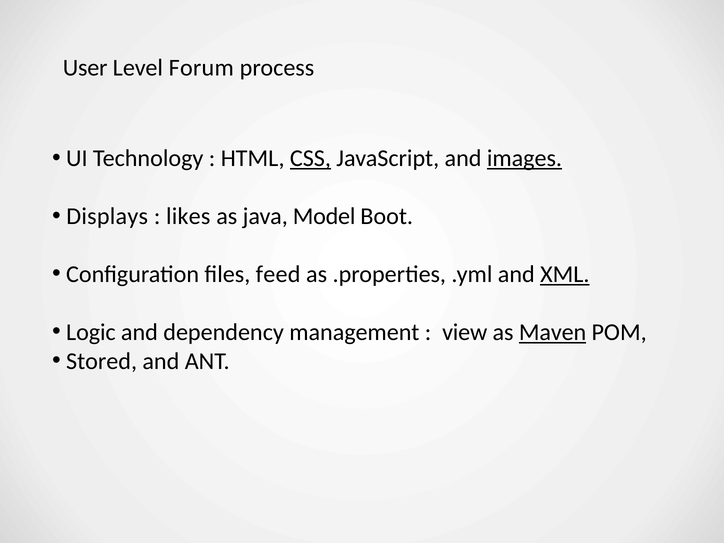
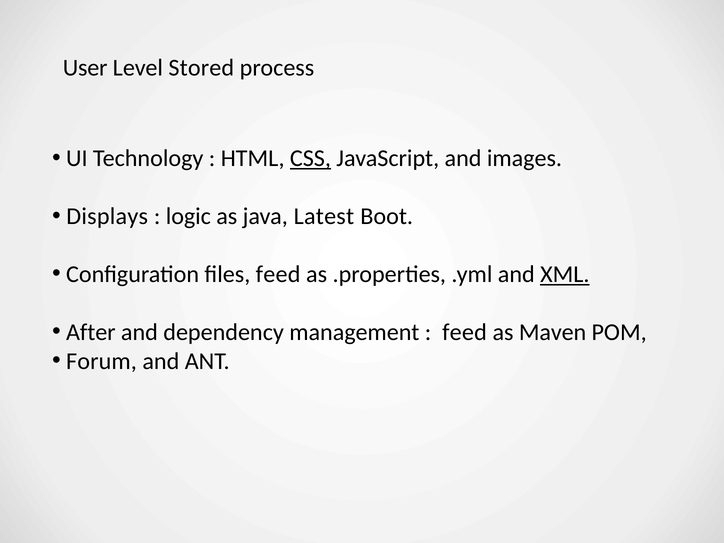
Forum: Forum -> Stored (201, 68)
images underline: present -> none (525, 158)
likes: likes -> logic (188, 216)
Model: Model -> Latest (324, 216)
Logic: Logic -> After (91, 332)
view: view -> feed (465, 332)
Maven underline: present -> none (553, 332)
Stored: Stored -> Forum (101, 361)
